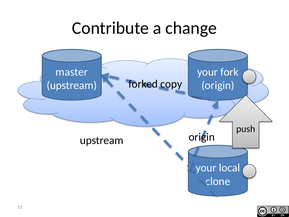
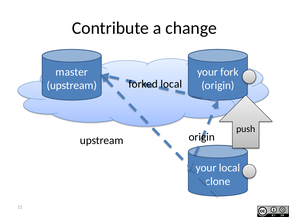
forked copy: copy -> local (171, 84)
